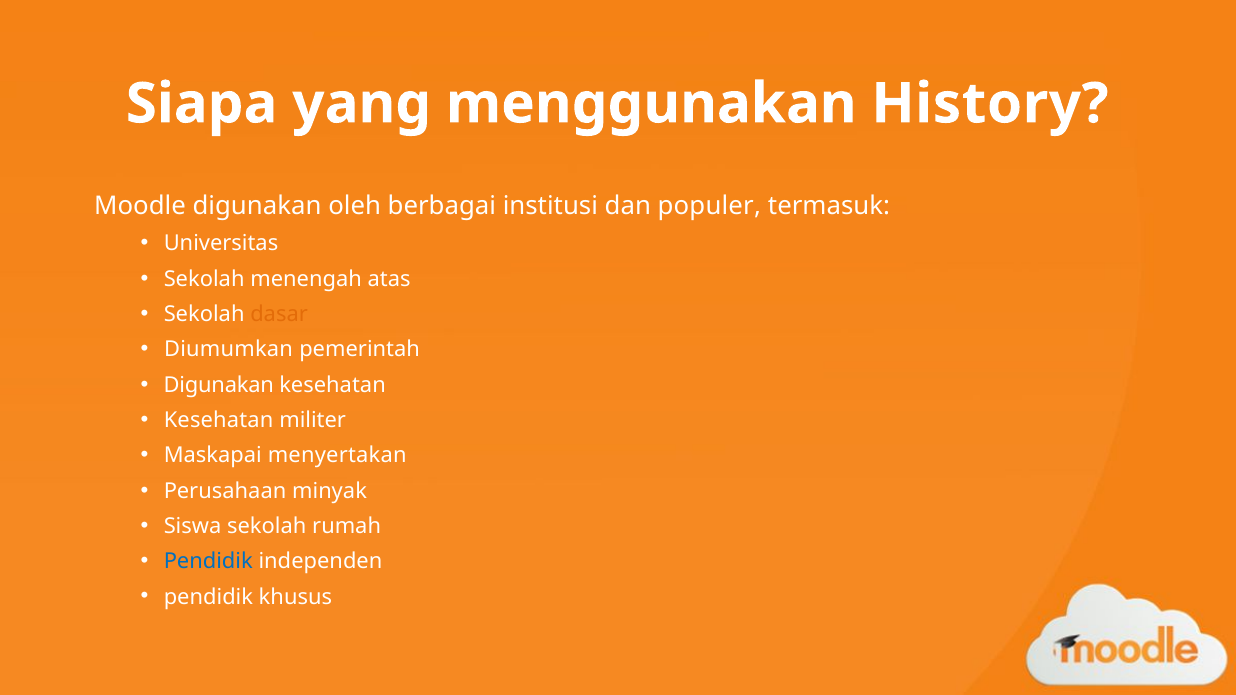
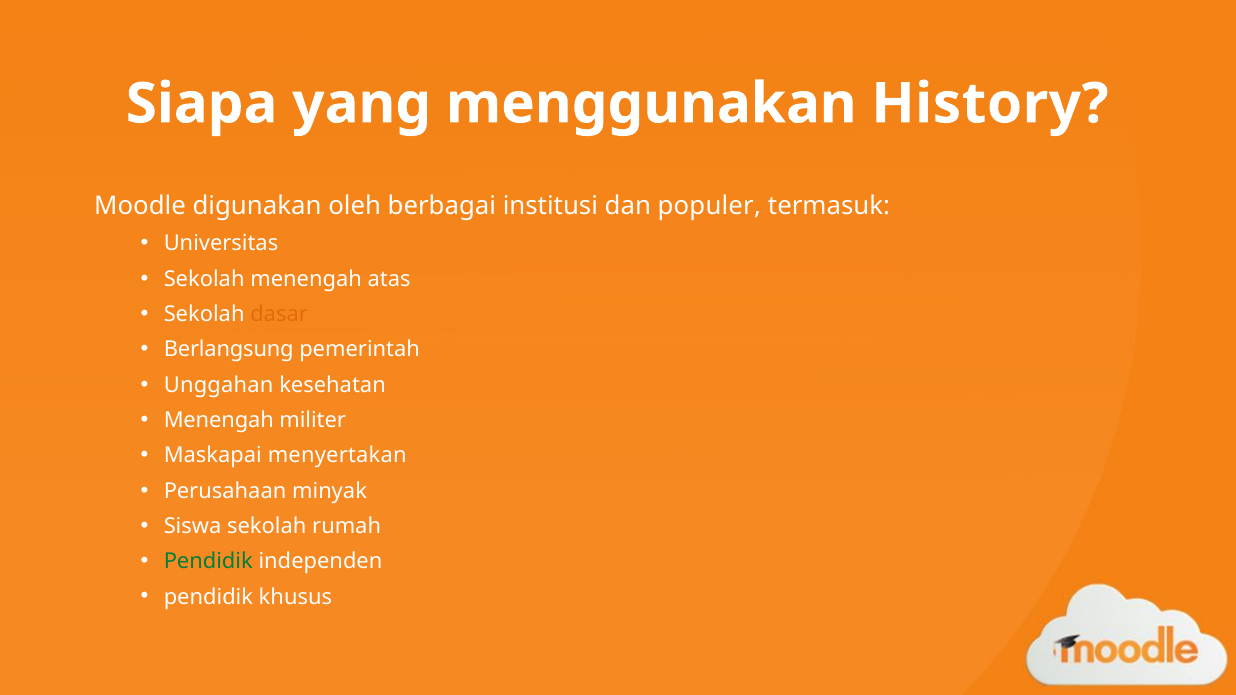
Diumumkan: Diumumkan -> Berlangsung (229, 350)
Digunakan: Digunakan -> Unggahan (219, 385)
Kesehatan: Kesehatan -> Menengah (219, 420)
Pendidik colour: blue -> green (208, 562)
